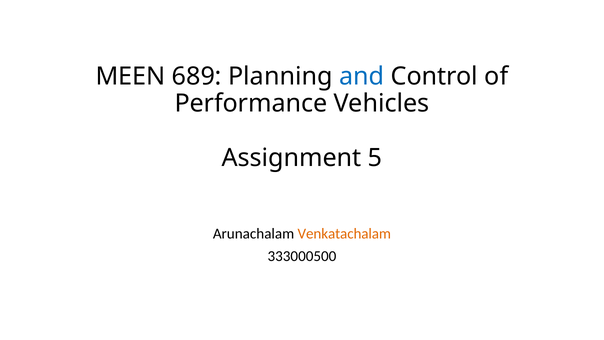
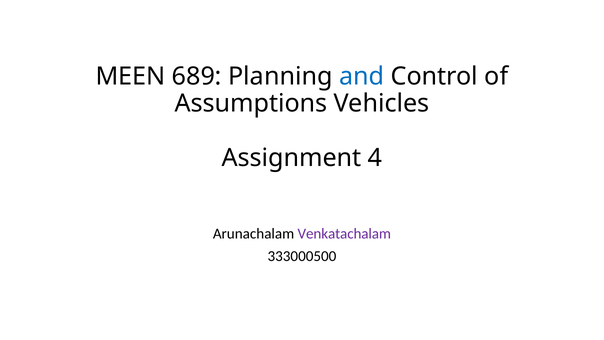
Performance: Performance -> Assumptions (251, 104)
5: 5 -> 4 (375, 158)
Venkatachalam colour: orange -> purple (344, 233)
